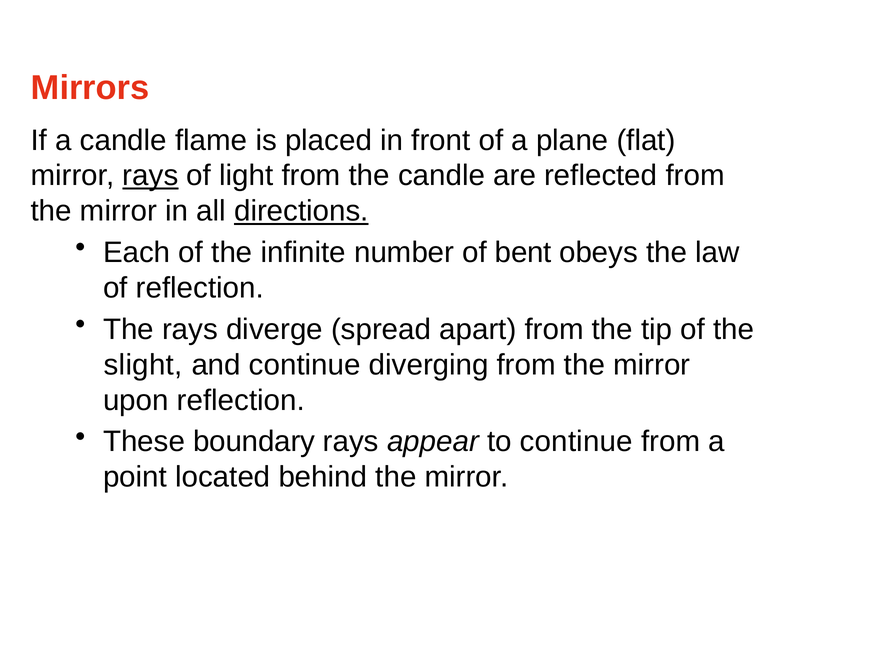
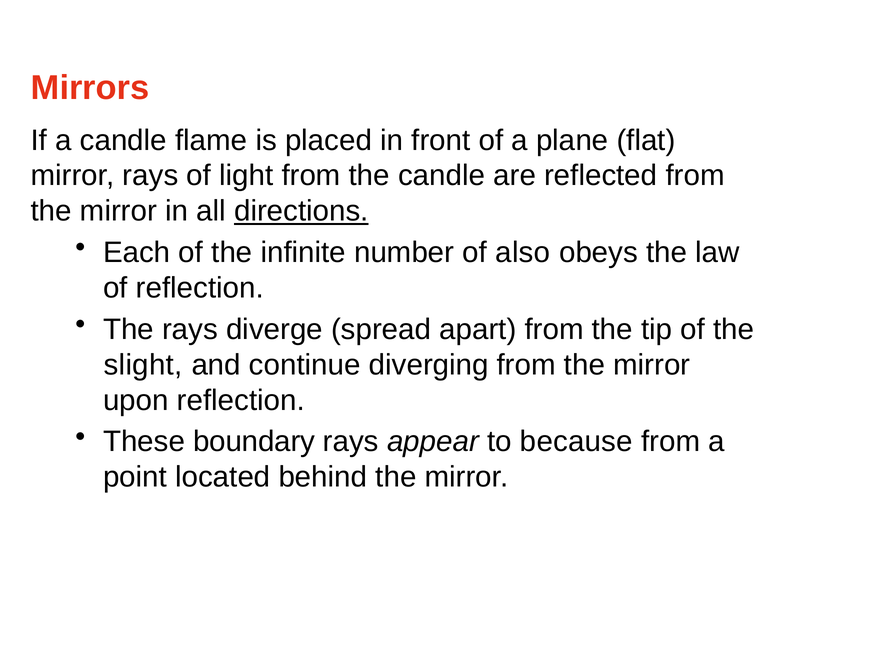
rays underline: present -> none (150, 176)
bent: bent -> also (523, 252)
to continue: continue -> because (576, 441)
